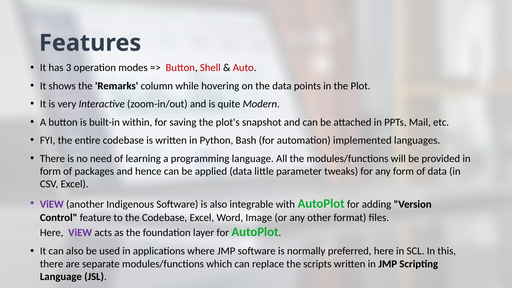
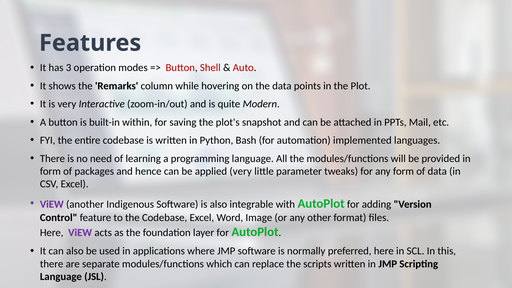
applied data: data -> very (241, 171)
